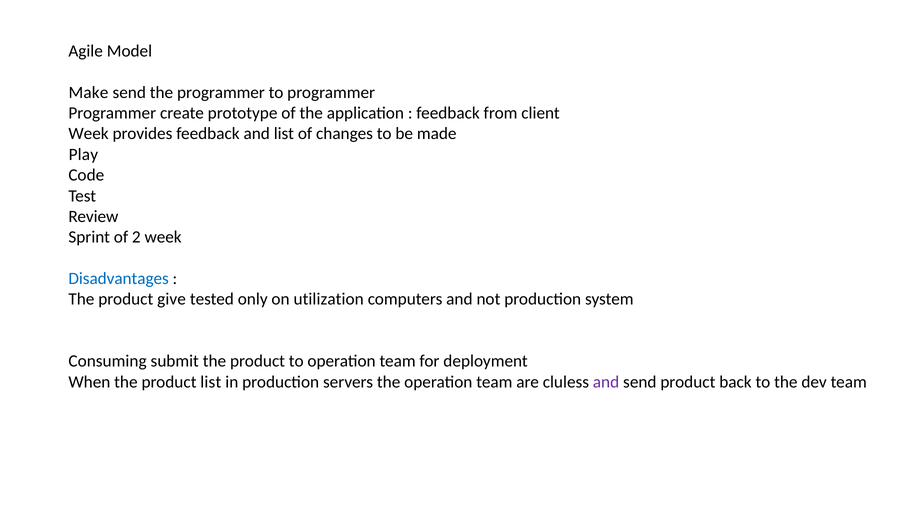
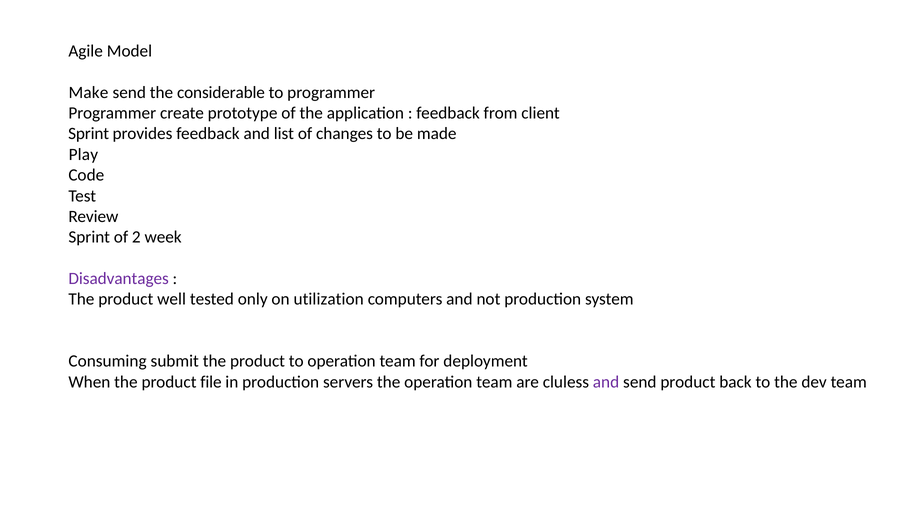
the programmer: programmer -> considerable (221, 92)
Week: Week -> Sprint (89, 134)
Disadvantages colour: blue -> purple (119, 279)
give: give -> well (172, 299)
product list: list -> file (211, 382)
